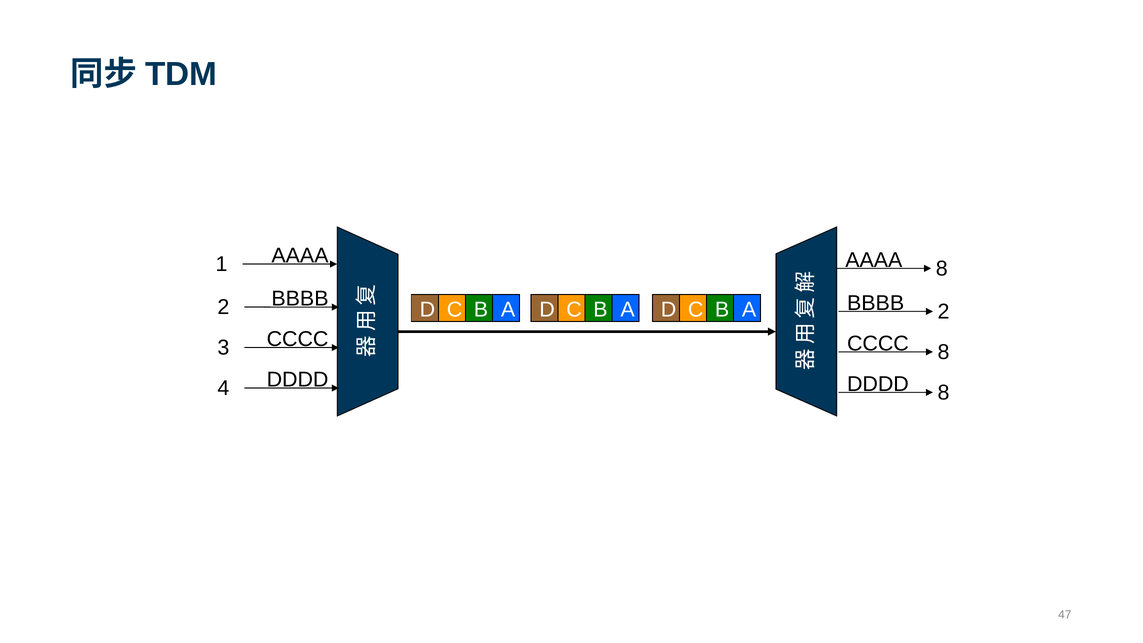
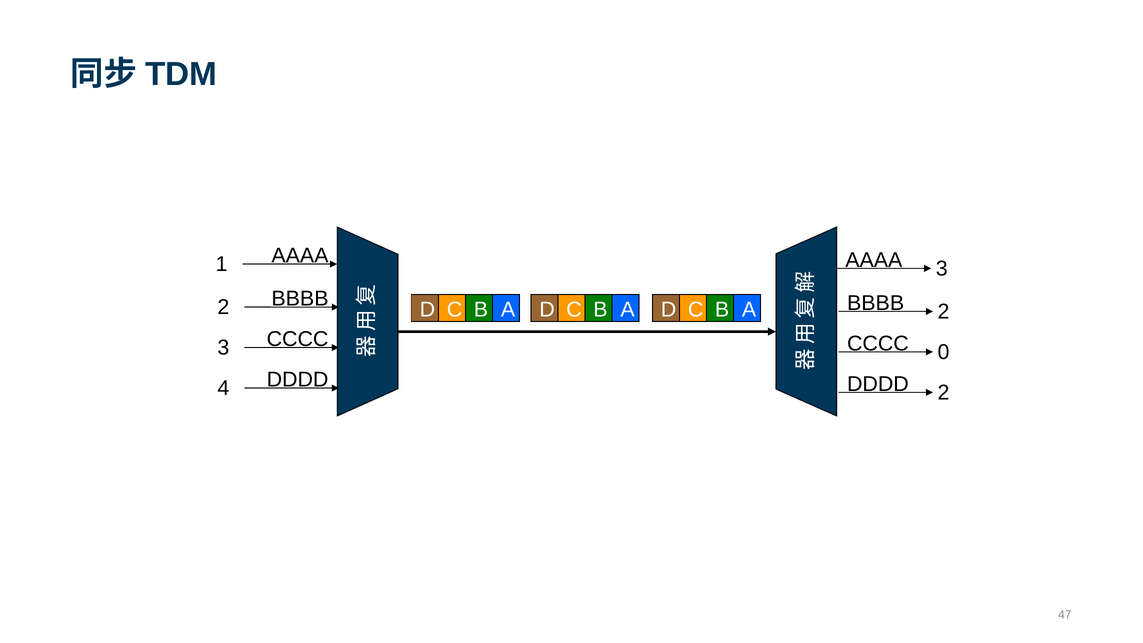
AAAA 8: 8 -> 3 (942, 269)
CCCC 8: 8 -> 0 (943, 352)
DDDD 8: 8 -> 2 (943, 393)
